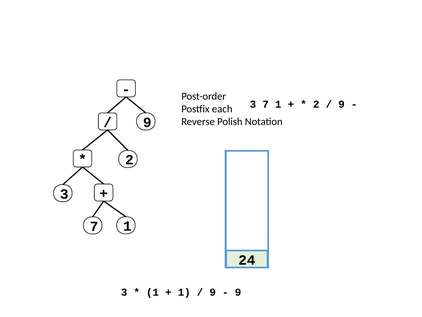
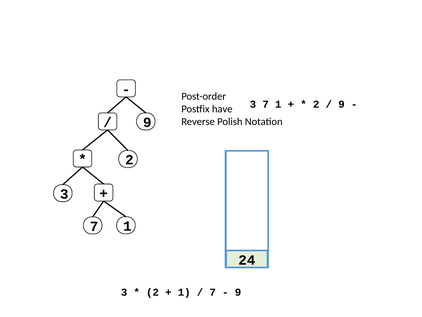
each: each -> have (222, 109)
1: 1 -> 2 (153, 292)
9: 9 -> 7 (213, 292)
